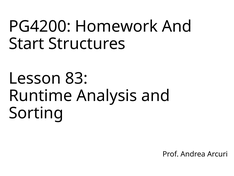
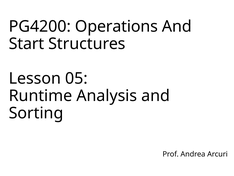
Homework: Homework -> Operations (116, 26)
83: 83 -> 05 (76, 78)
